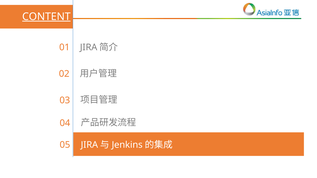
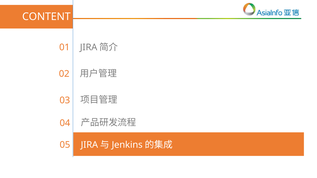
CONTENT underline: present -> none (46, 17)
